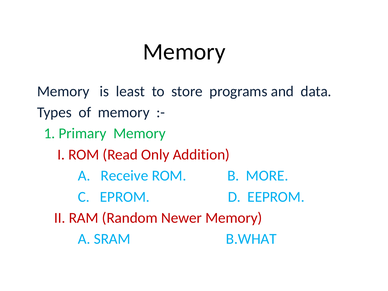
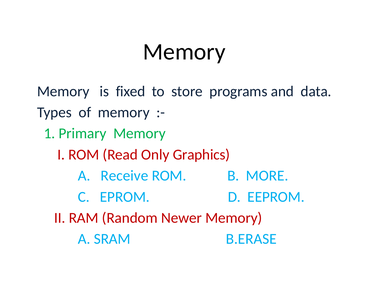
least: least -> fixed (130, 91)
Addition: Addition -> Graphics (201, 155)
B.WHAT: B.WHAT -> B.ERASE (251, 239)
